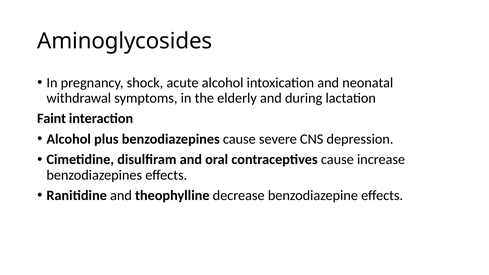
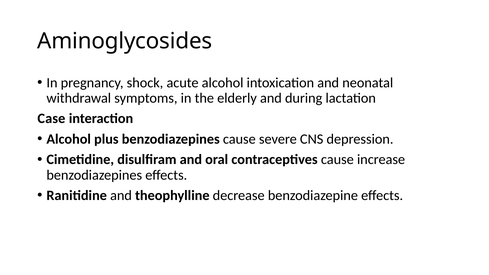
Faint: Faint -> Case (51, 119)
